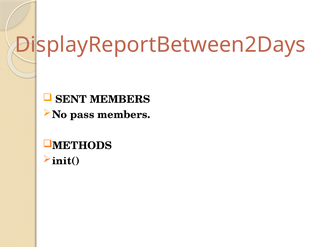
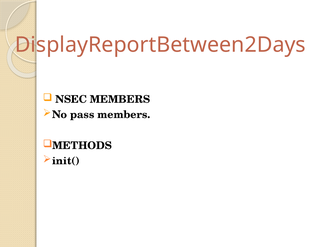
SENT: SENT -> NSEC (71, 99)
